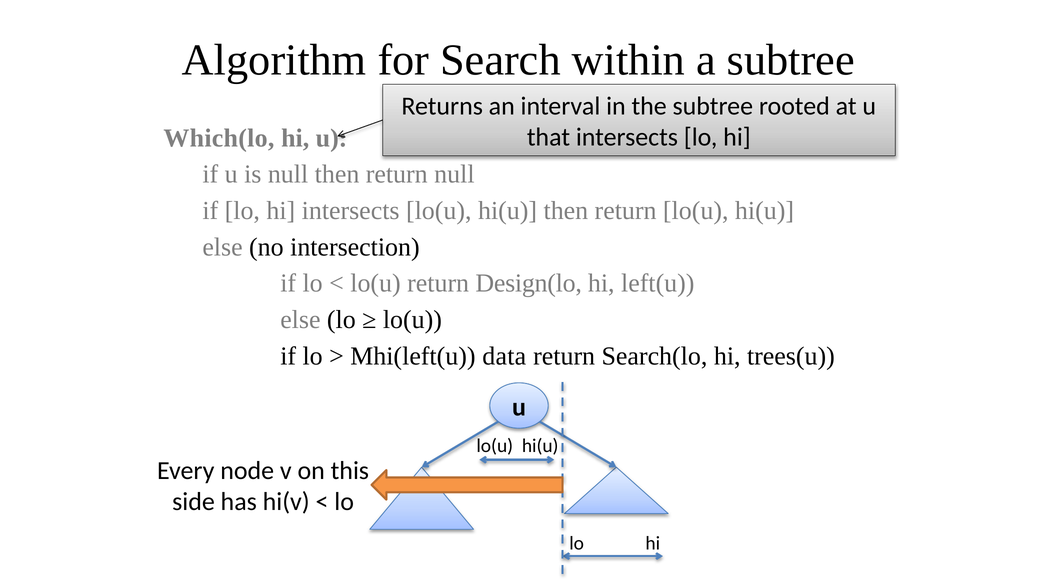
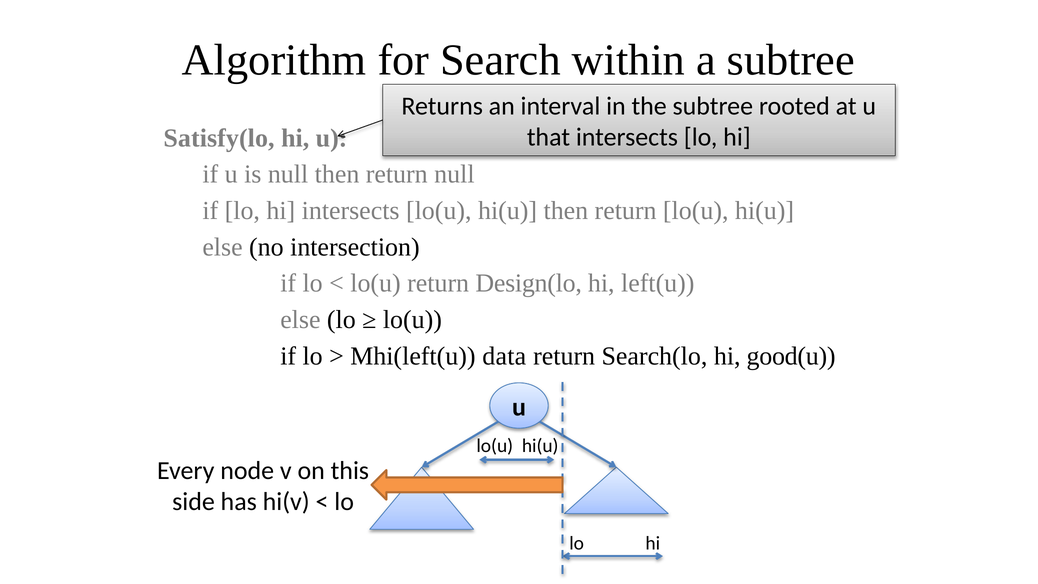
Which(lo: Which(lo -> Satisfy(lo (219, 138)
trees(u: trees(u -> good(u (791, 356)
